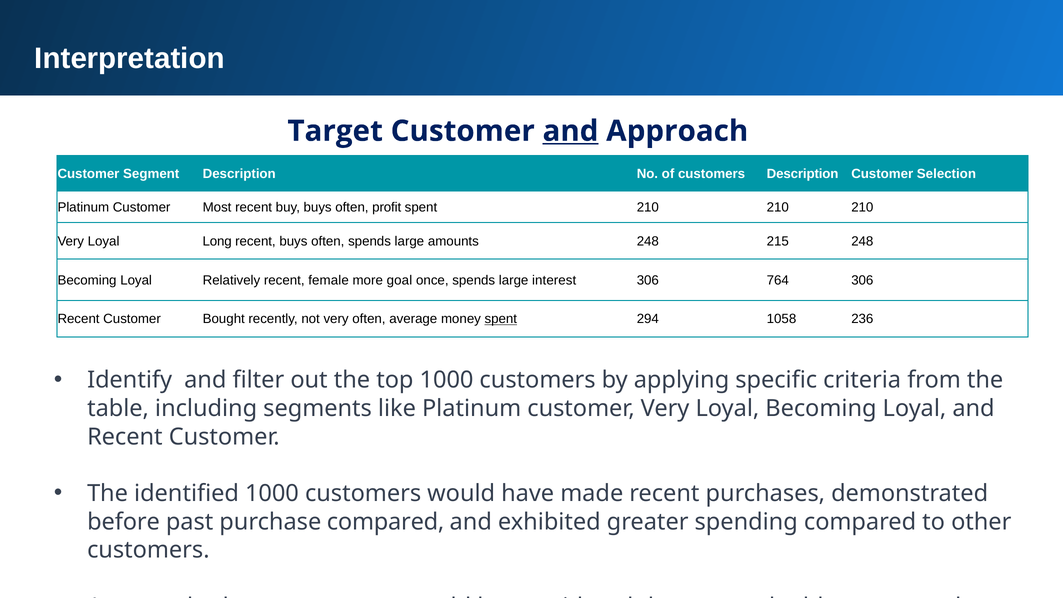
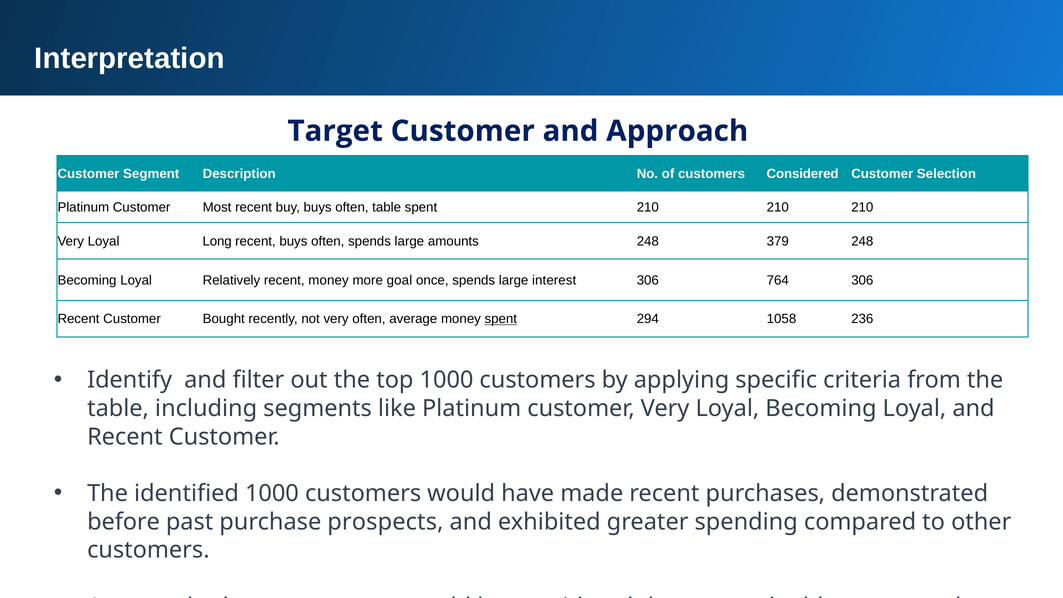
and underline: present -> none (570, 131)
customers Description: Description -> Considered (803, 174)
often profit: profit -> table (387, 207)
215: 215 -> 379 (778, 241)
recent female: female -> money (329, 280)
purchase compared: compared -> prospects (385, 522)
